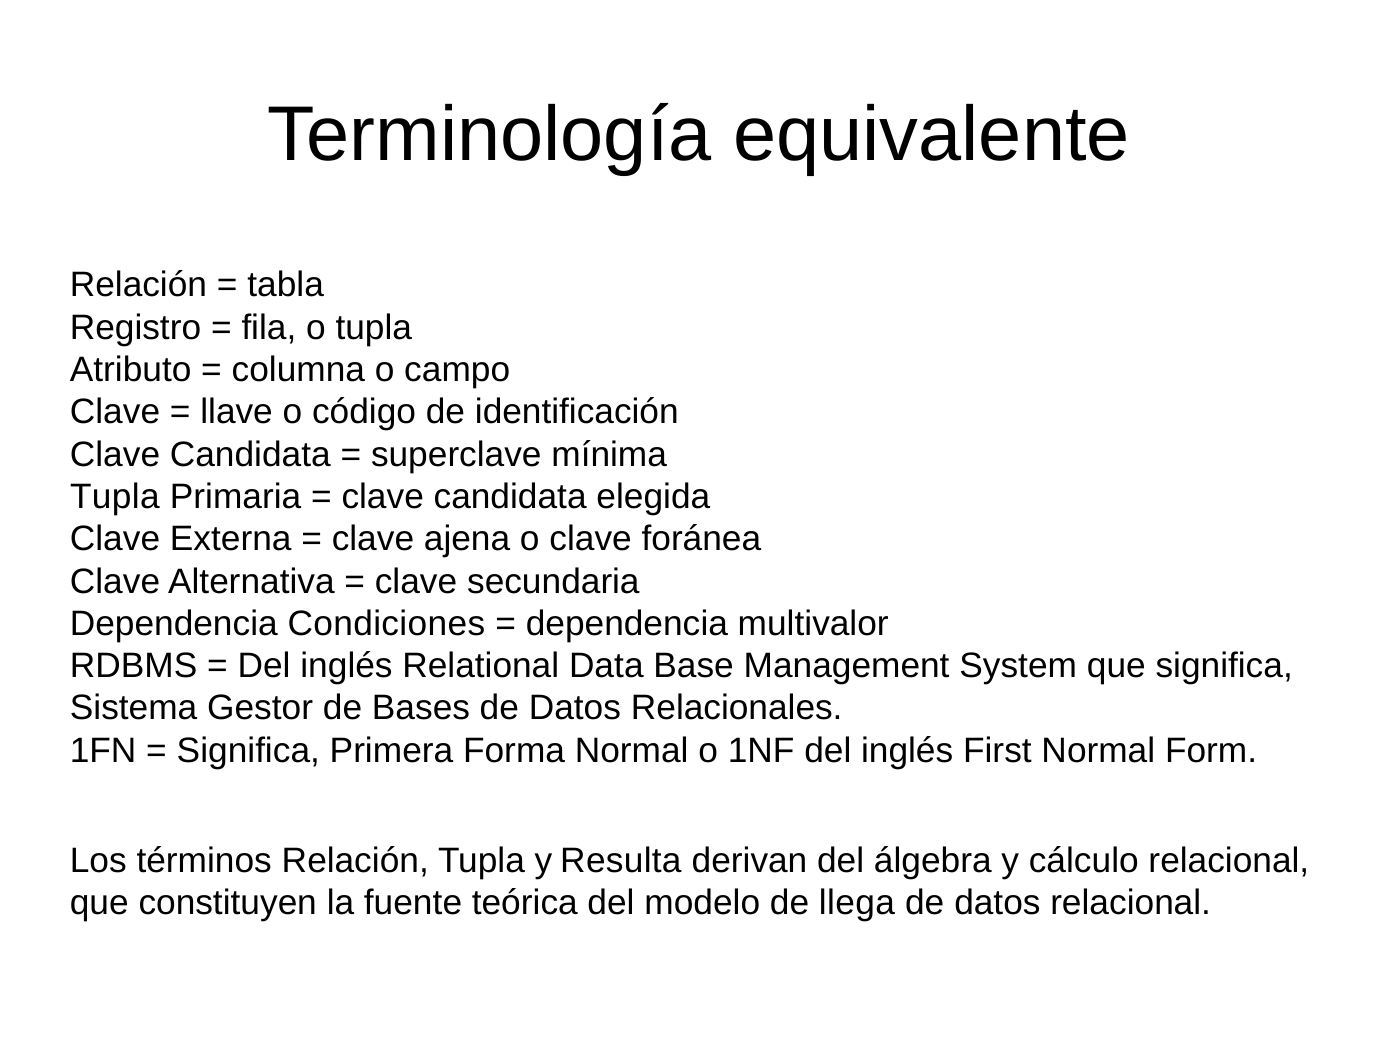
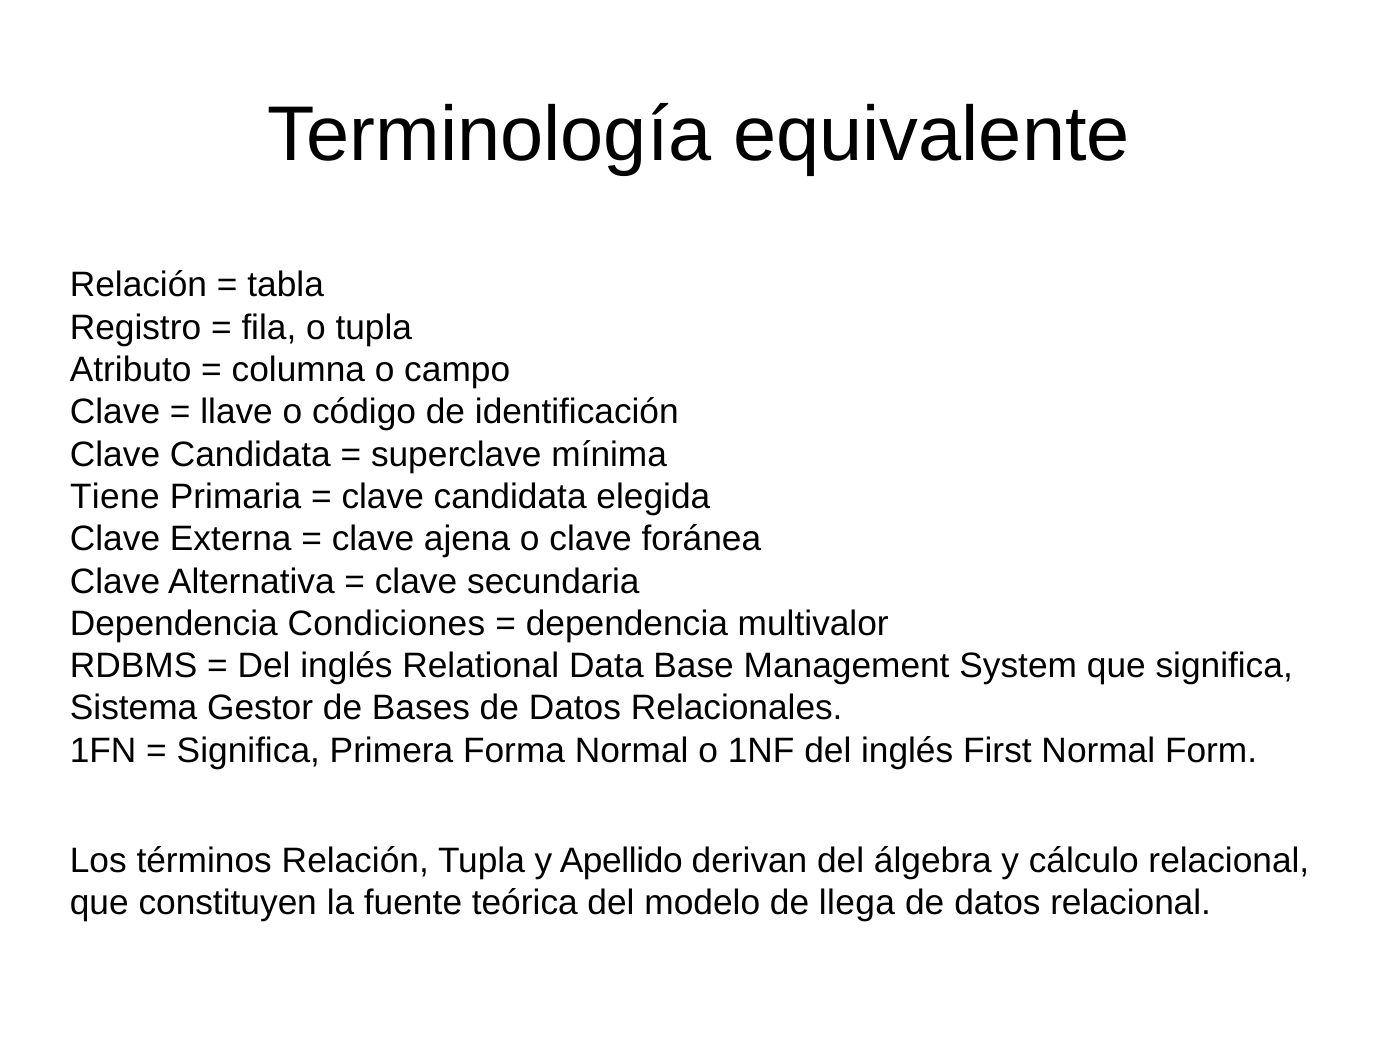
Tupla: Tupla -> Tiene (115, 497)
Resulta: Resulta -> Apellido (621, 861)
